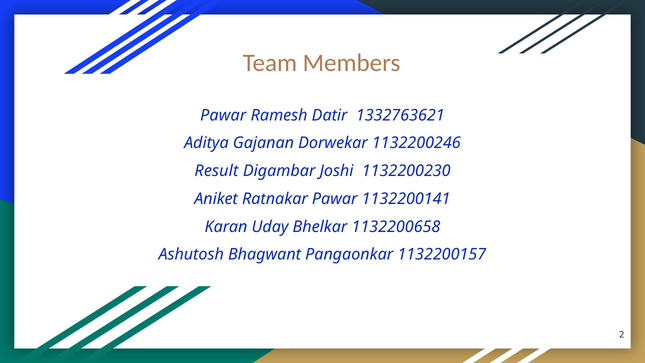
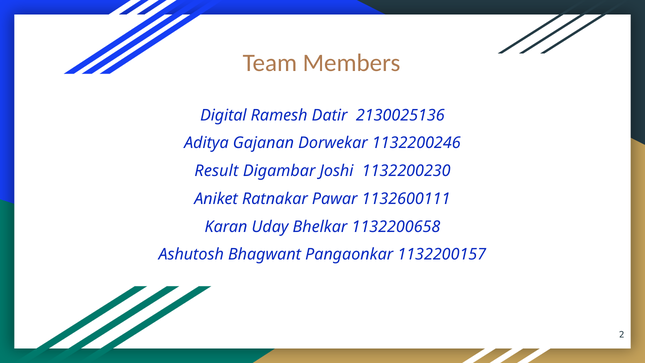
Pawar: Pawar -> Digital (223, 115)
1332763621: 1332763621 -> 2130025136 (400, 115)
1132200141: 1132200141 -> 1132600111 (406, 199)
